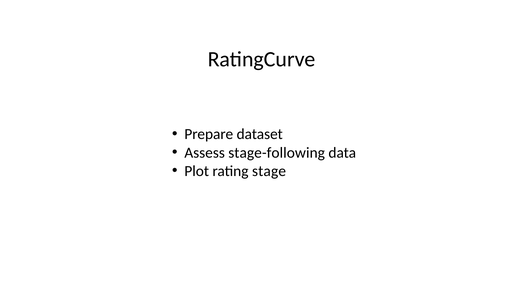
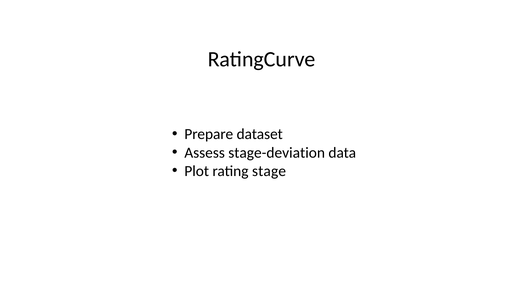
stage-following: stage-following -> stage-deviation (277, 153)
